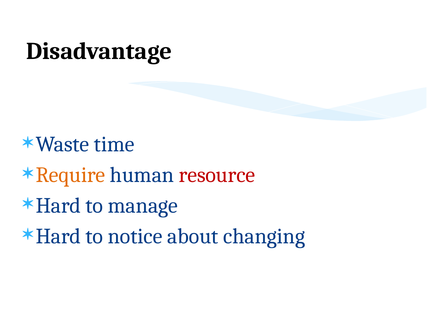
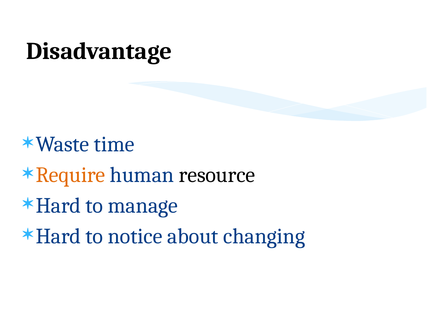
resource colour: red -> black (217, 175)
